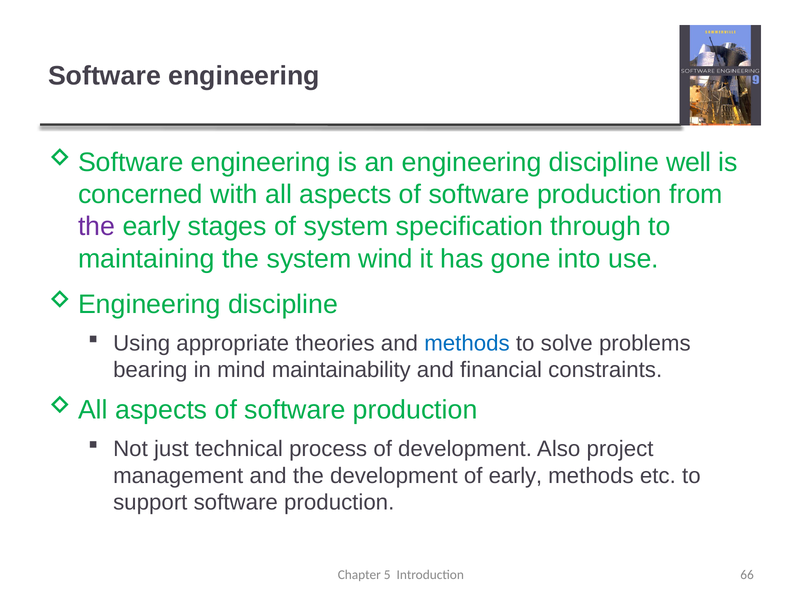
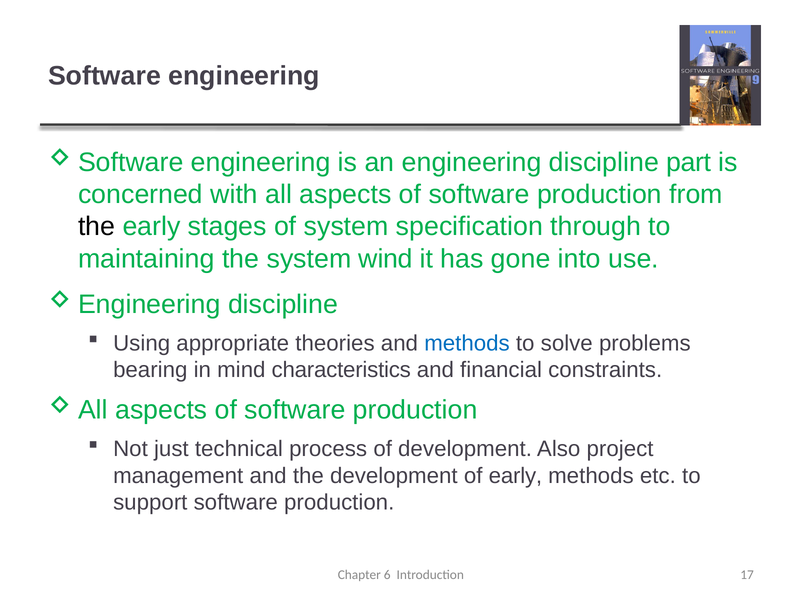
well: well -> part (689, 162)
the colour: purple -> black (97, 226)
maintainability: maintainability -> characteristics (341, 370)
5: 5 -> 6 (387, 574)
66: 66 -> 17 (747, 574)
